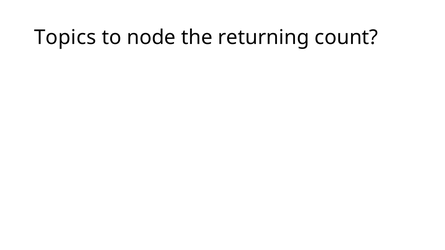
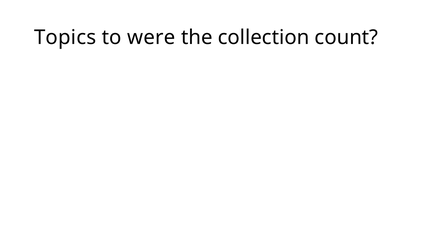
node: node -> were (151, 37)
returning: returning -> collection (264, 37)
